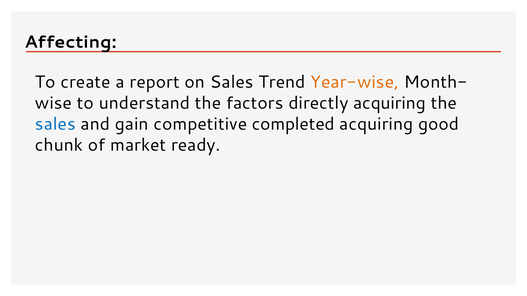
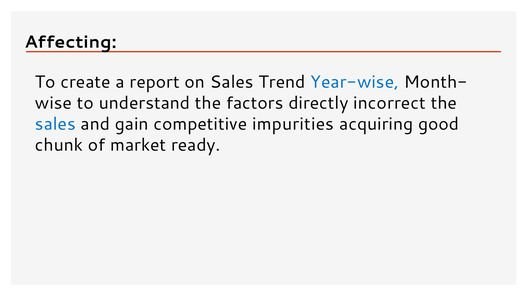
Year-wise colour: orange -> blue (355, 82)
directly acquiring: acquiring -> incorrect (390, 103)
completed: completed -> impurities (293, 124)
